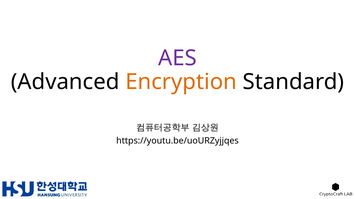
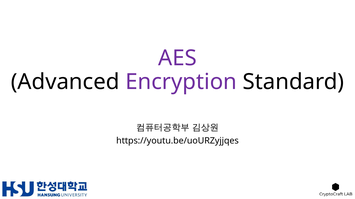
Encryption colour: orange -> purple (181, 82)
